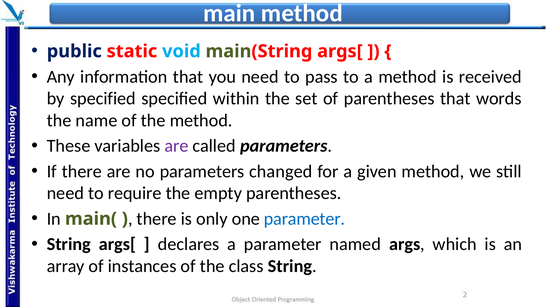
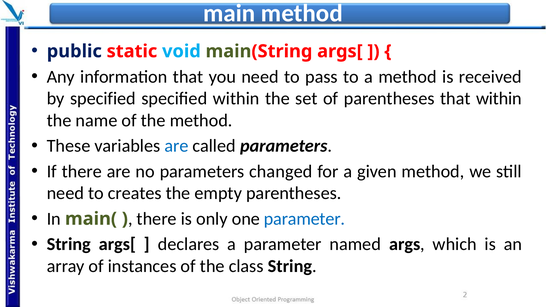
that words: words -> within (499, 99)
are colour: purple -> blue (176, 146)
require: require -> creates (135, 193)
